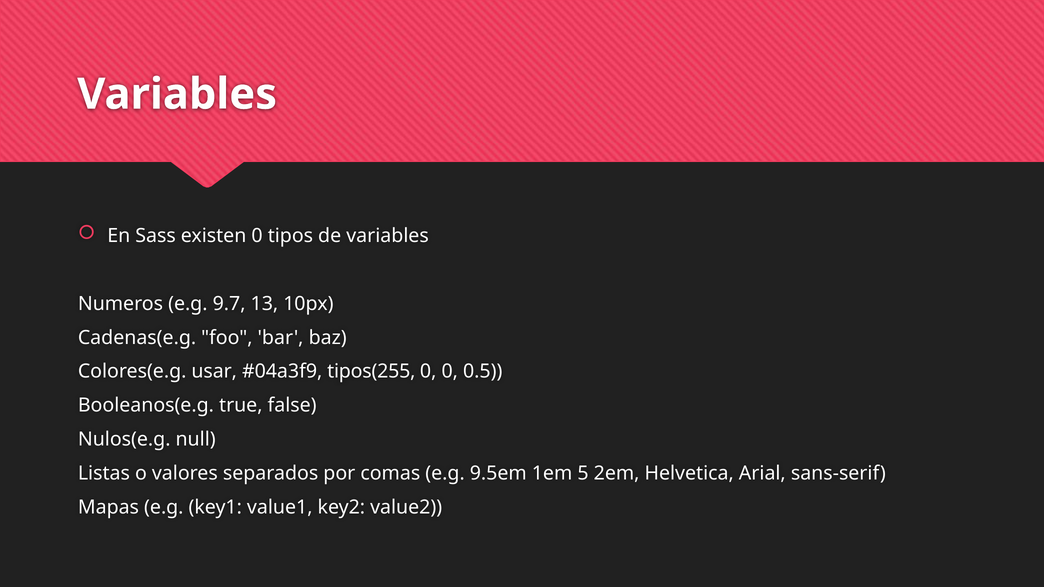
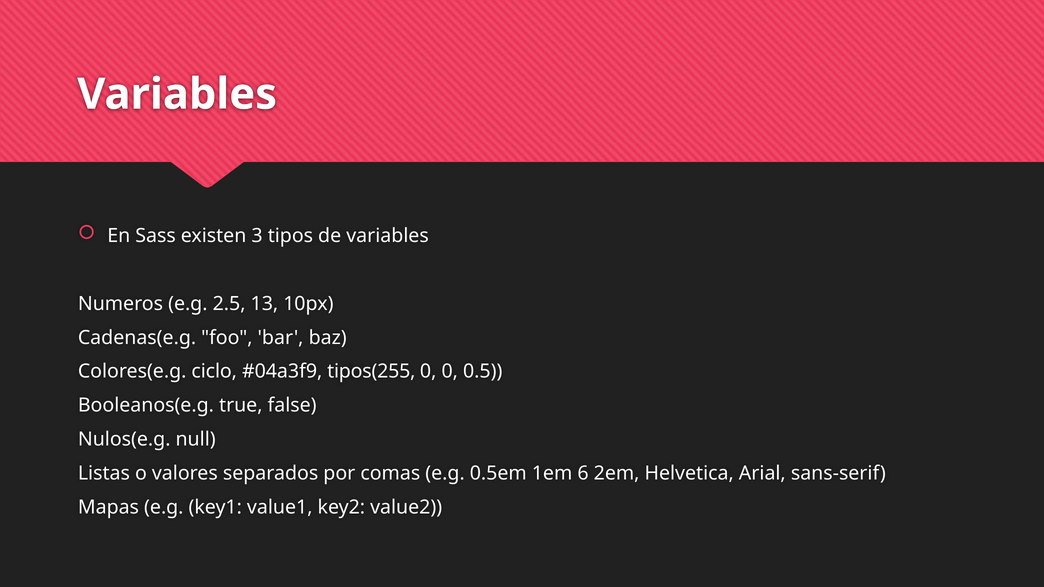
existen 0: 0 -> 3 (257, 236)
9.7: 9.7 -> 2.5 (229, 304)
usar: usar -> ciclo (214, 372)
9.5em: 9.5em -> 0.5em (498, 474)
5: 5 -> 6 (583, 474)
